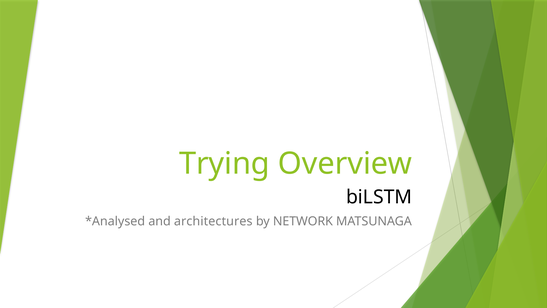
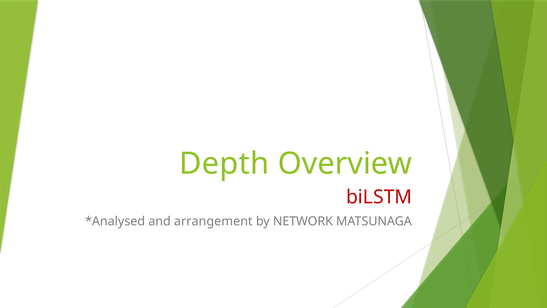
Trying: Trying -> Depth (224, 163)
biLSTM colour: black -> red (379, 197)
architectures: architectures -> arrangement (213, 221)
